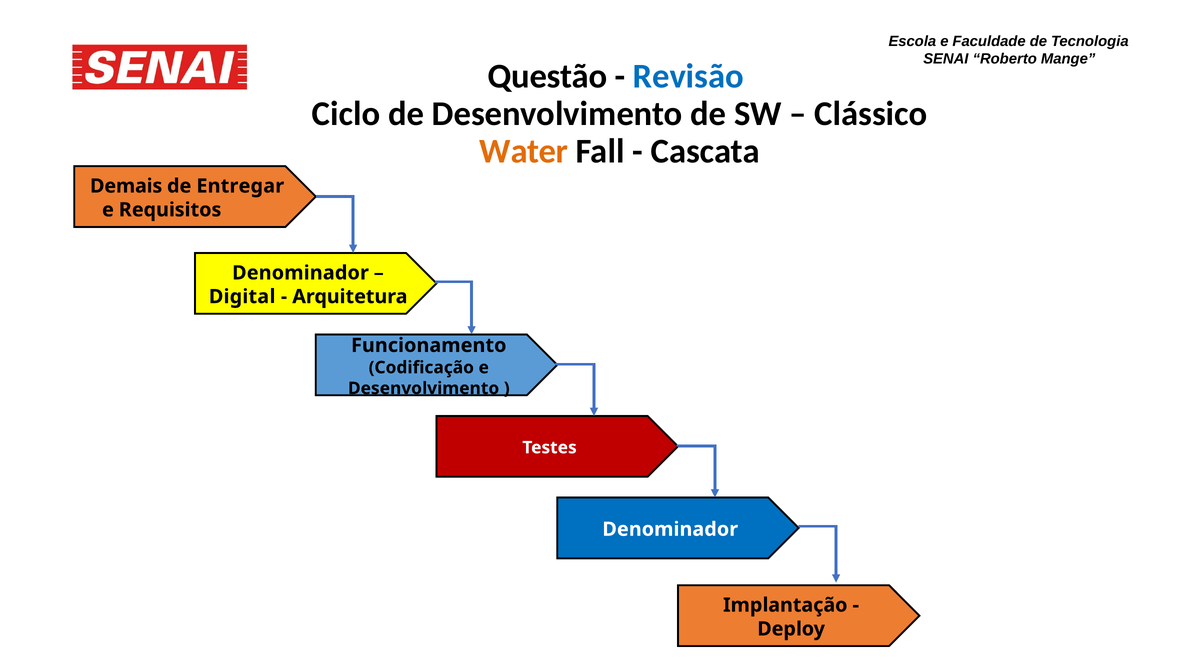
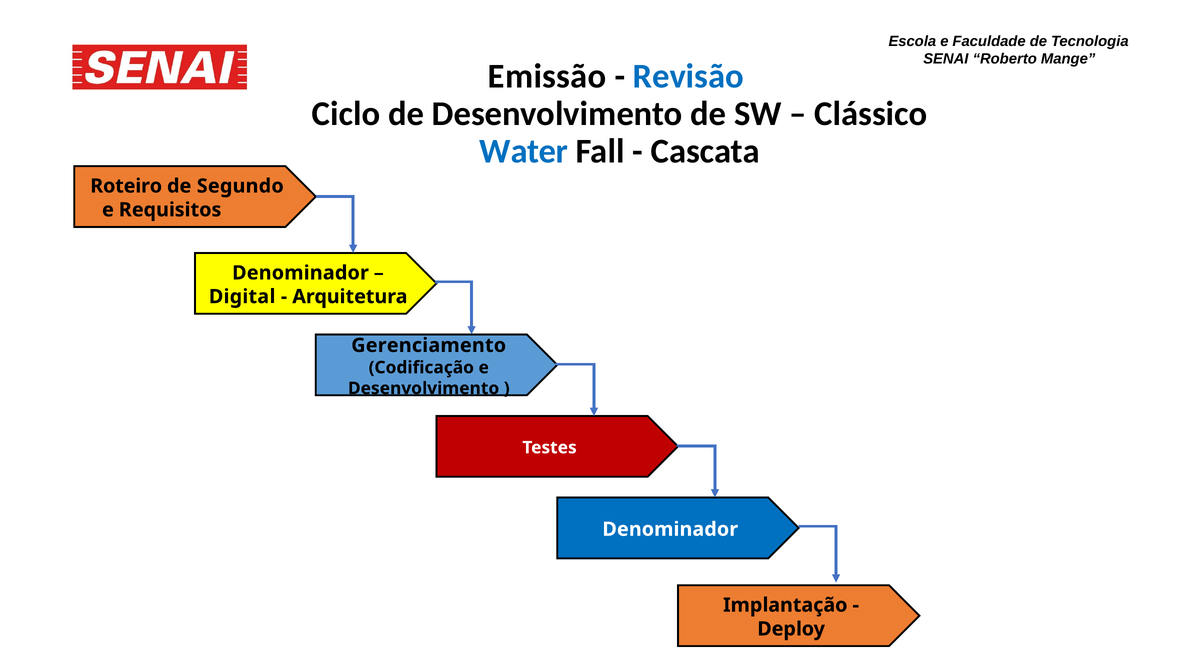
Questão: Questão -> Emissão (547, 76)
Water colour: orange -> blue (524, 151)
Demais: Demais -> Roteiro (126, 186)
Entregar: Entregar -> Segundo (240, 186)
Funcionamento: Funcionamento -> Gerenciamento (429, 345)
